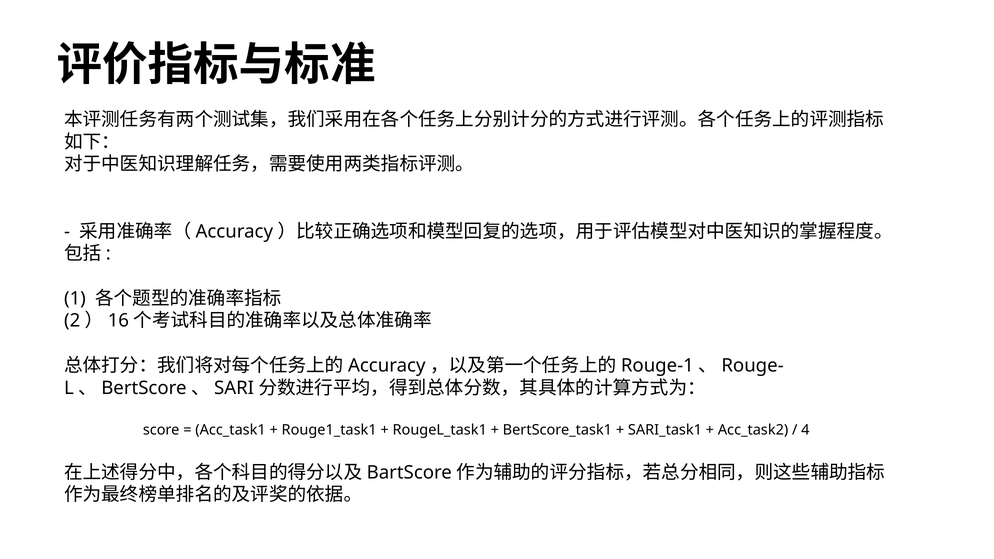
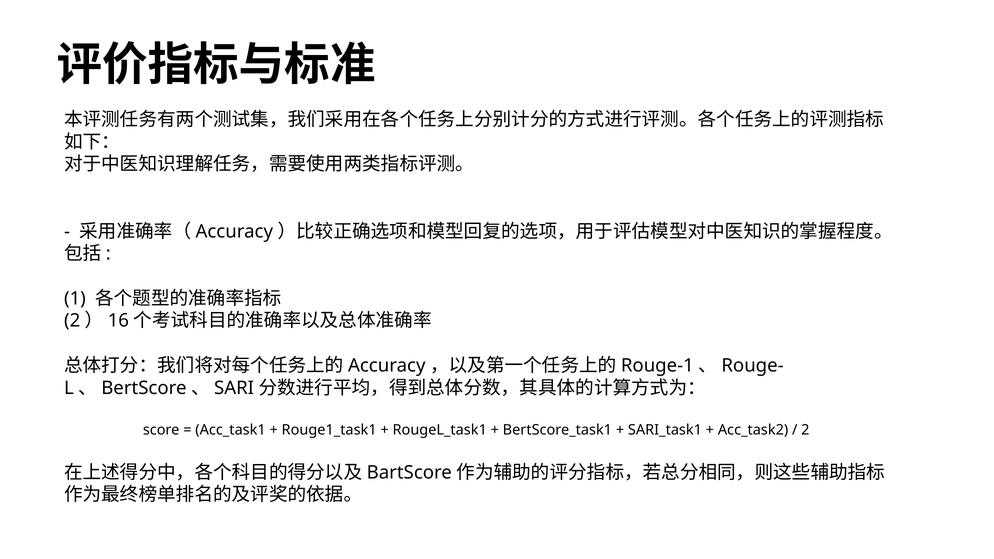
4: 4 -> 2 (805, 430)
